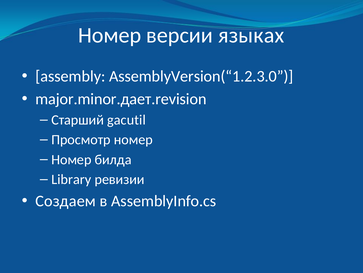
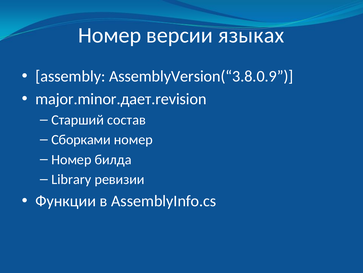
AssemblyVersion(“1.2.3.0: AssemblyVersion(“1.2.3.0 -> AssemblyVersion(“3.8.0.9 (201, 76)
gacutil: gacutil -> состав (126, 120)
Просмотр: Просмотр -> Сборками (81, 139)
Создаем: Создаем -> Функции (66, 200)
